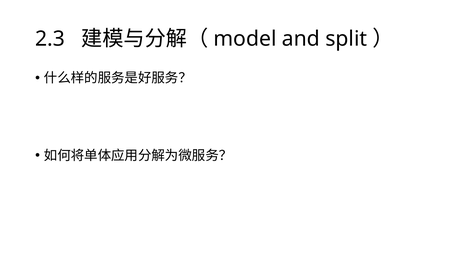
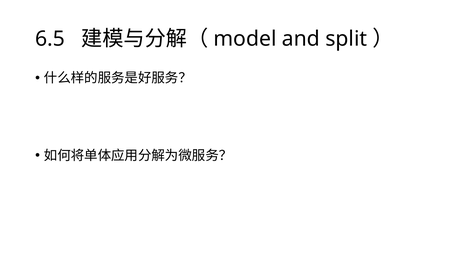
2.3: 2.3 -> 6.5 (50, 39)
